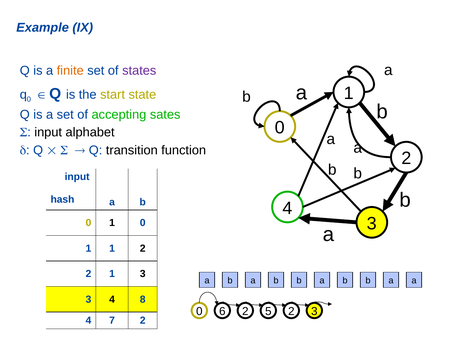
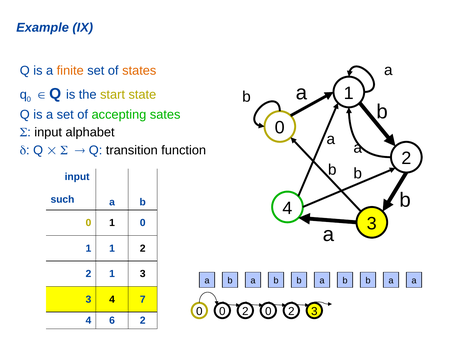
states colour: purple -> orange (139, 71)
hash: hash -> such (62, 200)
8: 8 -> 7 (143, 299)
0 6: 6 -> 0 (222, 311)
2 5: 5 -> 0 (268, 311)
7: 7 -> 6 (112, 320)
